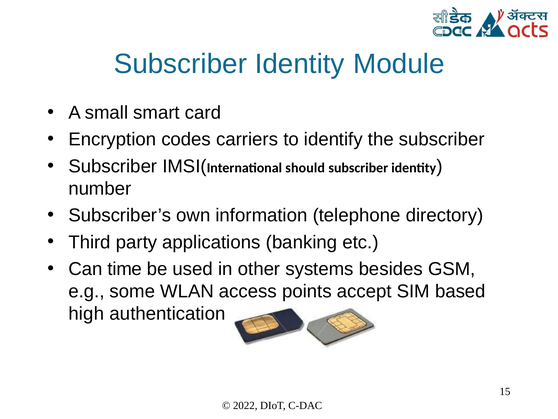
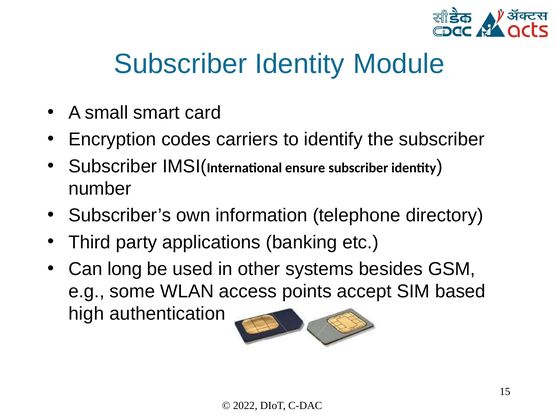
should: should -> ensure (305, 168)
time: time -> long (125, 269)
